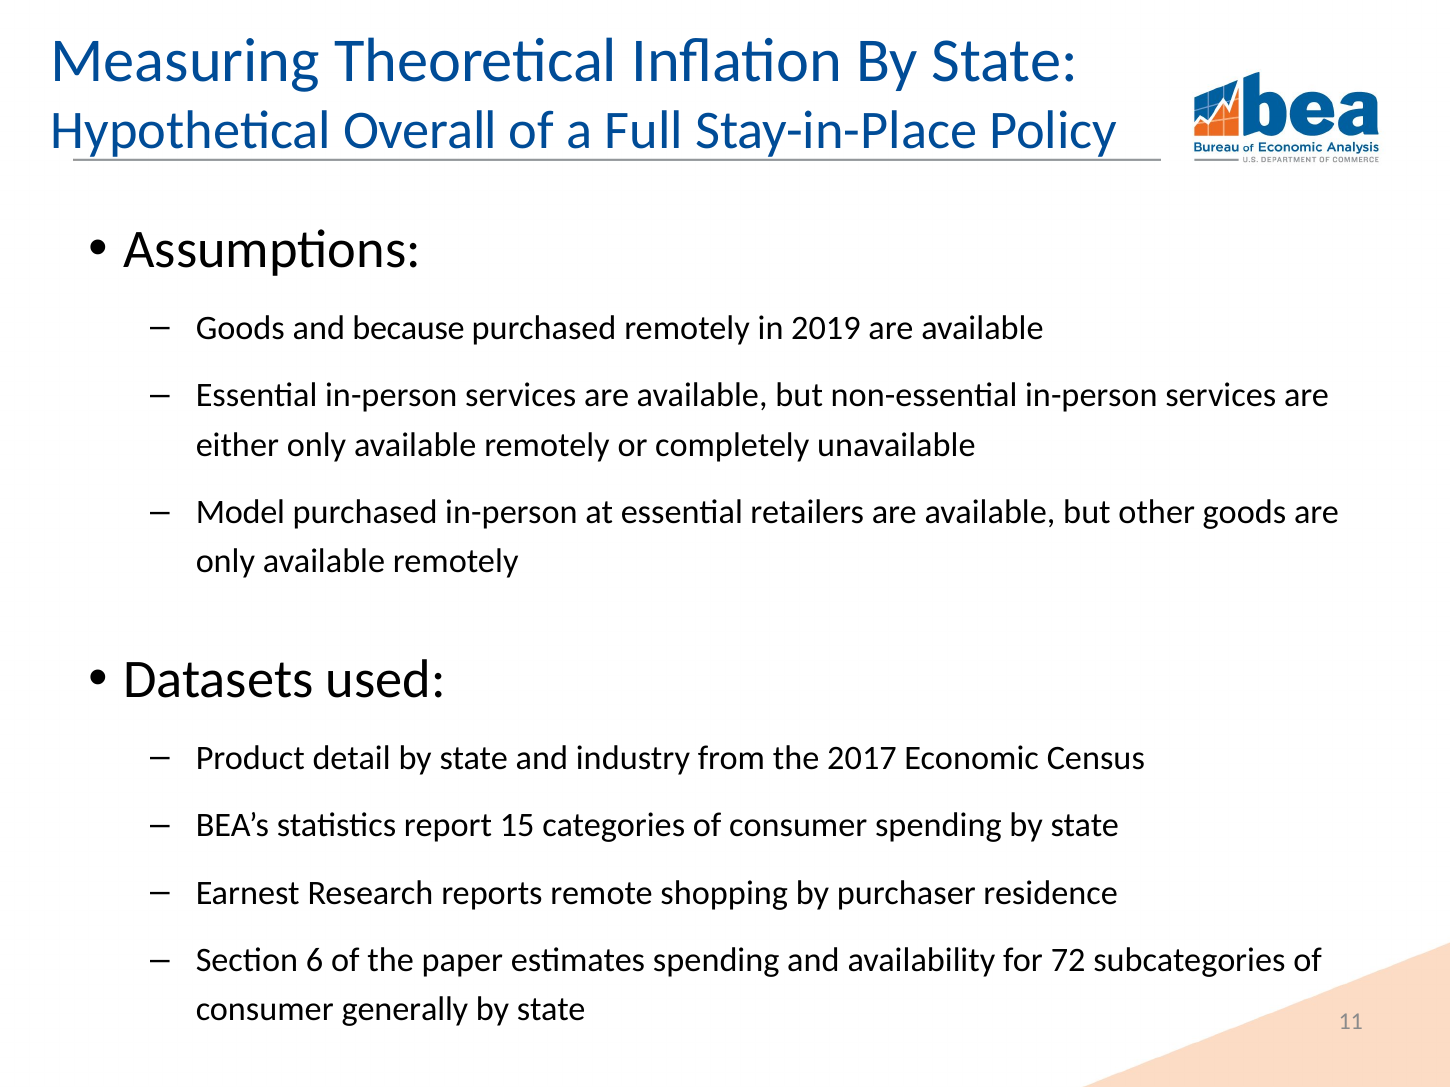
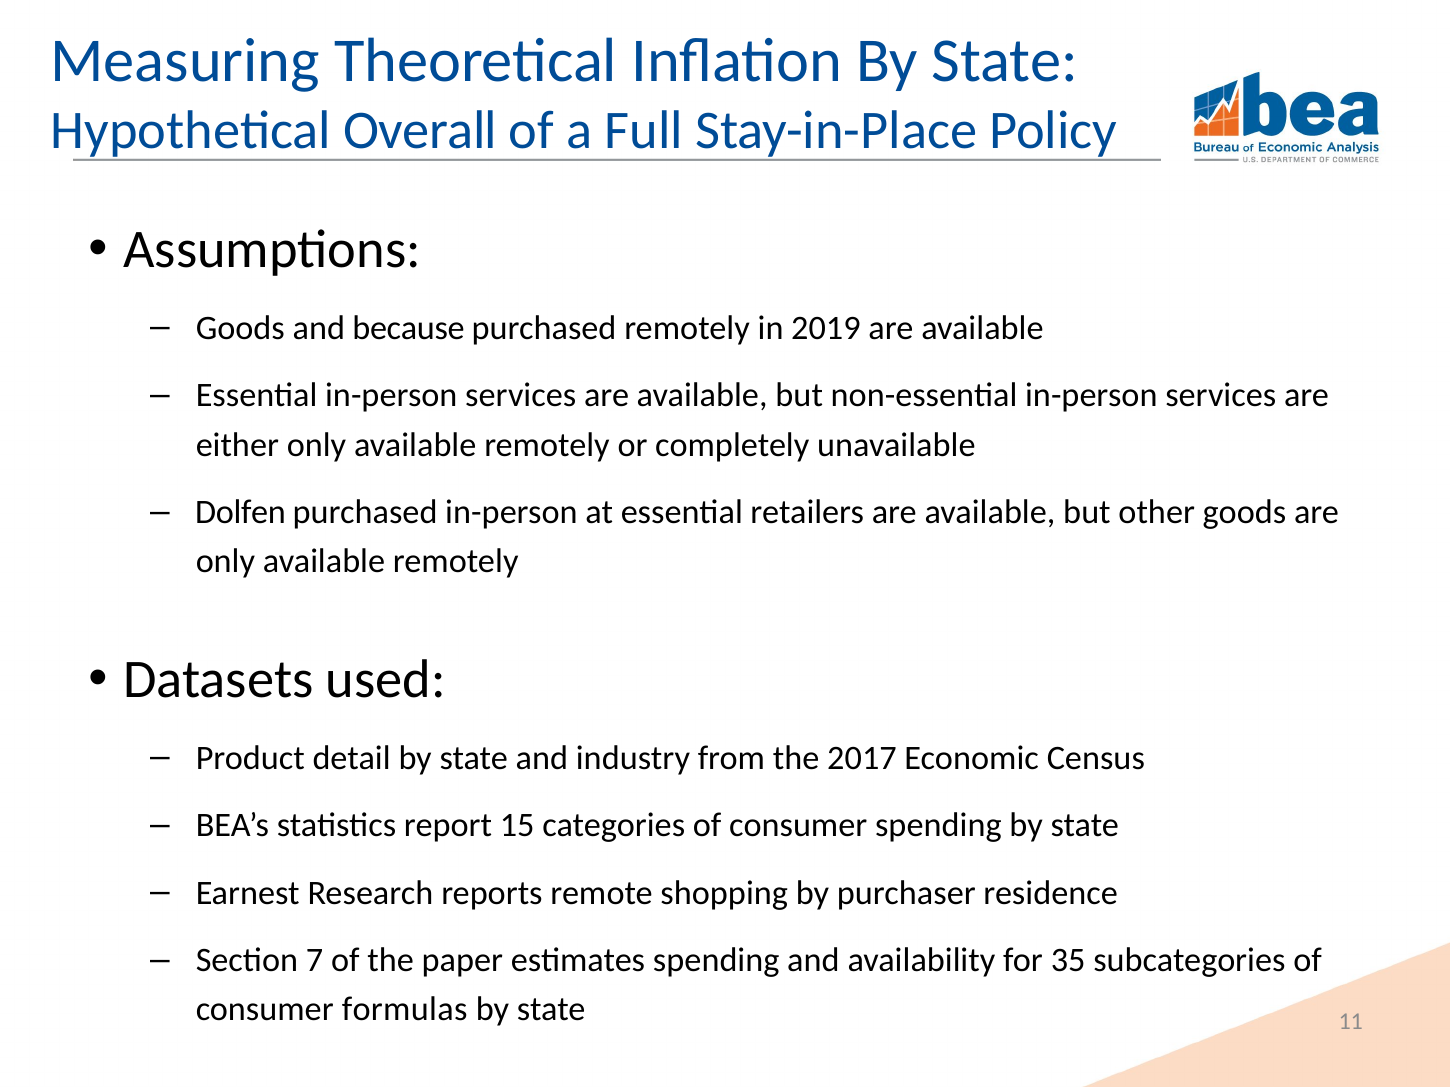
Model: Model -> Dolfen (240, 513)
6: 6 -> 7 (315, 961)
72: 72 -> 35 (1068, 961)
generally: generally -> formulas (405, 1010)
